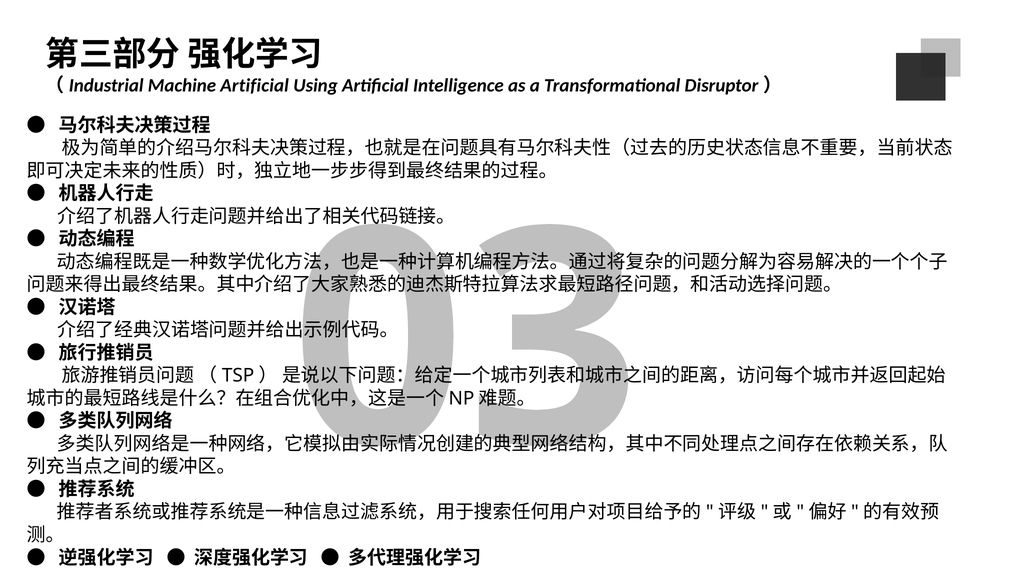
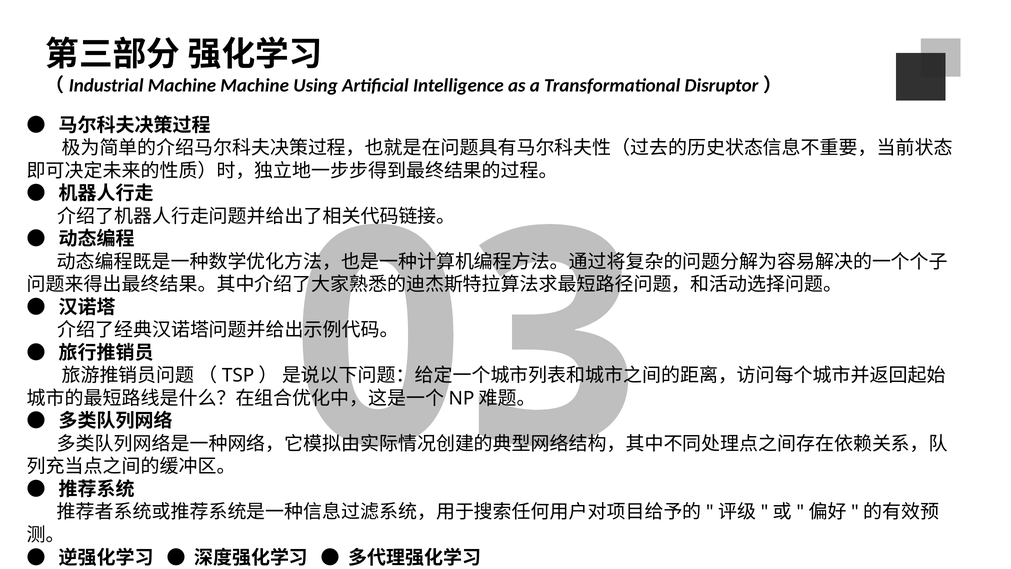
Machine Artificial: Artificial -> Machine (255, 85)
